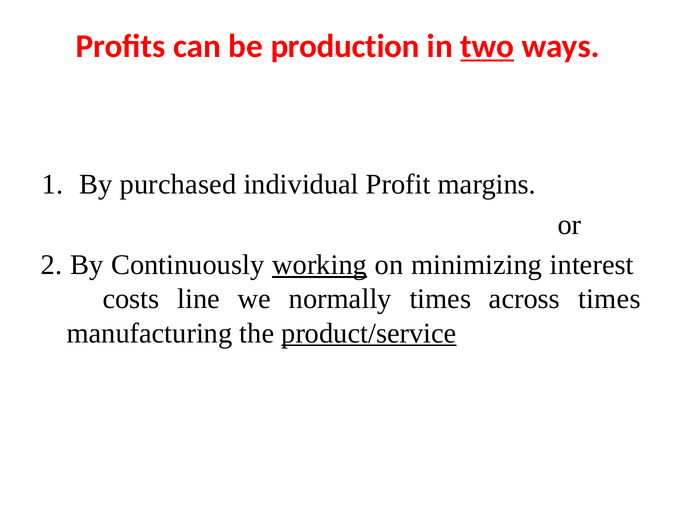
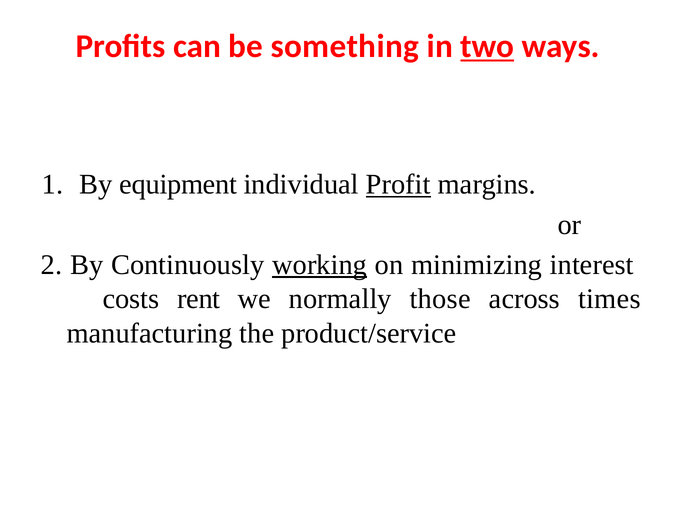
production: production -> something (345, 46)
purchased: purchased -> equipment (178, 185)
Profit underline: none -> present (398, 185)
line: line -> rent (199, 299)
normally times: times -> those (440, 299)
product/service underline: present -> none (369, 333)
